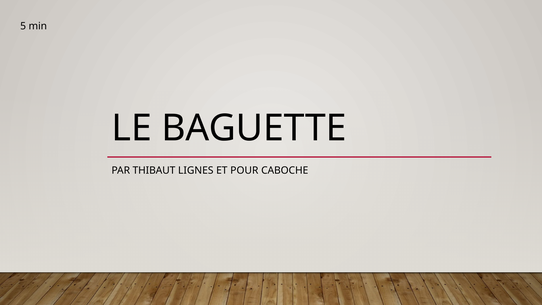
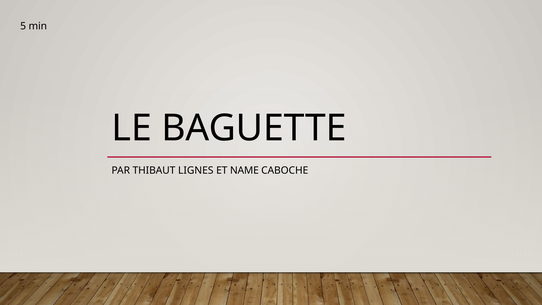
POUR: POUR -> NAME (244, 170)
